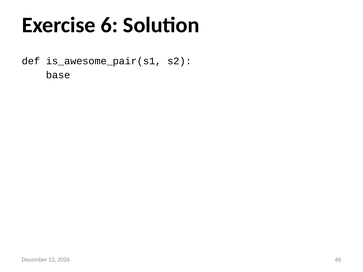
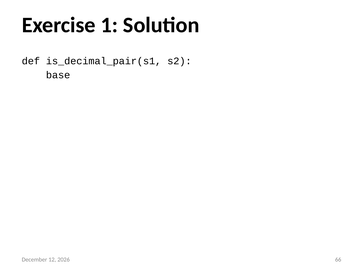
6: 6 -> 1 (109, 25)
is_awesome_pair(s1: is_awesome_pair(s1 -> is_decimal_pair(s1 (104, 61)
